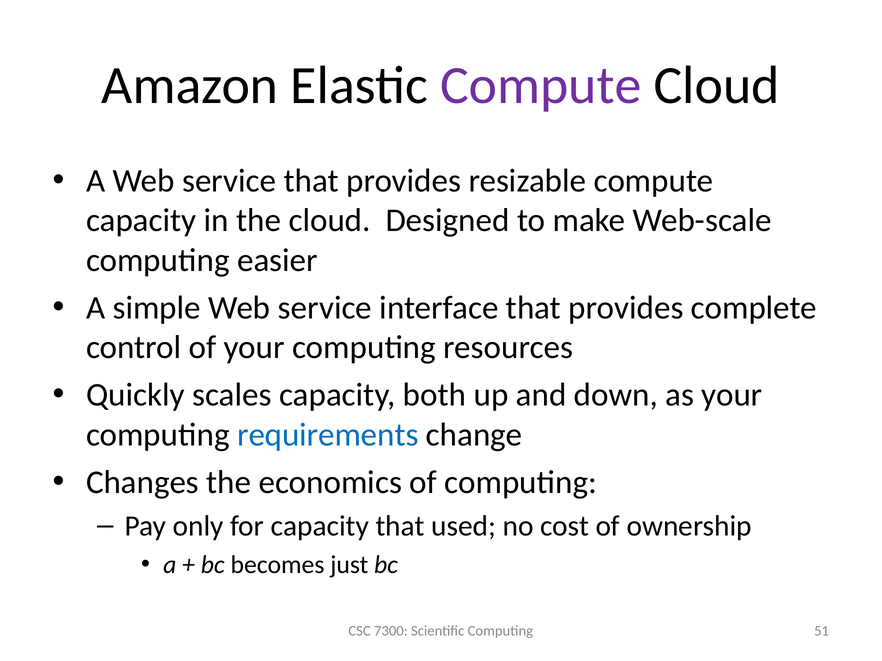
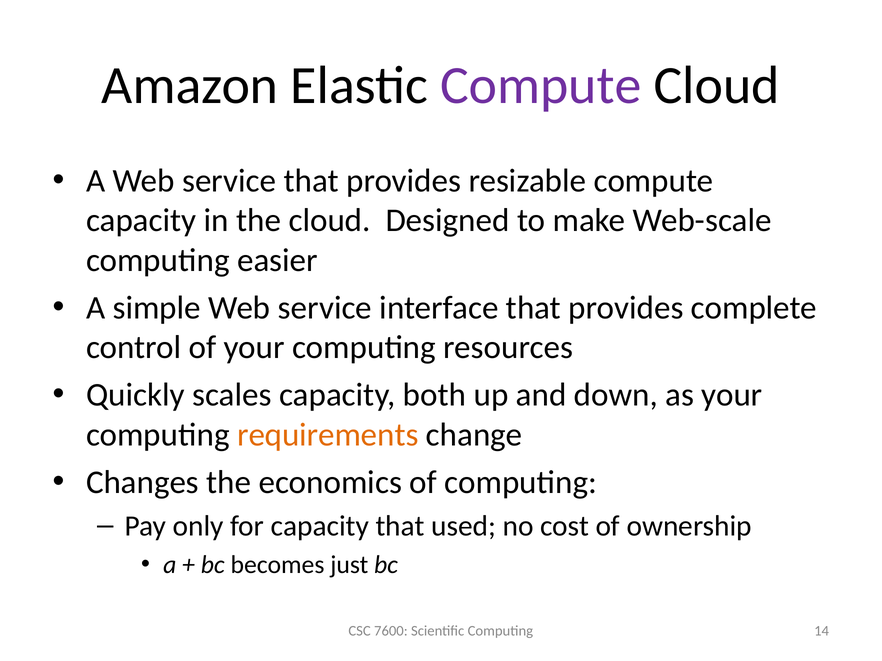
requirements colour: blue -> orange (328, 435)
7300: 7300 -> 7600 (391, 632)
51: 51 -> 14 (822, 632)
